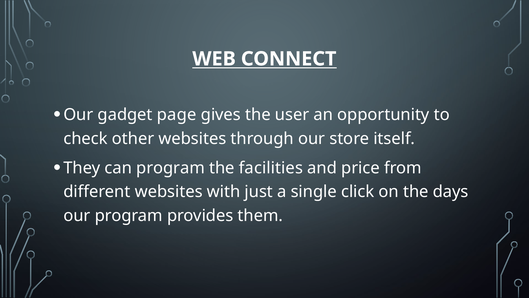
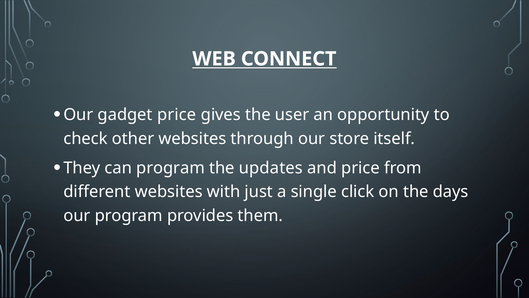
gadget page: page -> price (177, 115)
facilities: facilities -> updates (271, 168)
